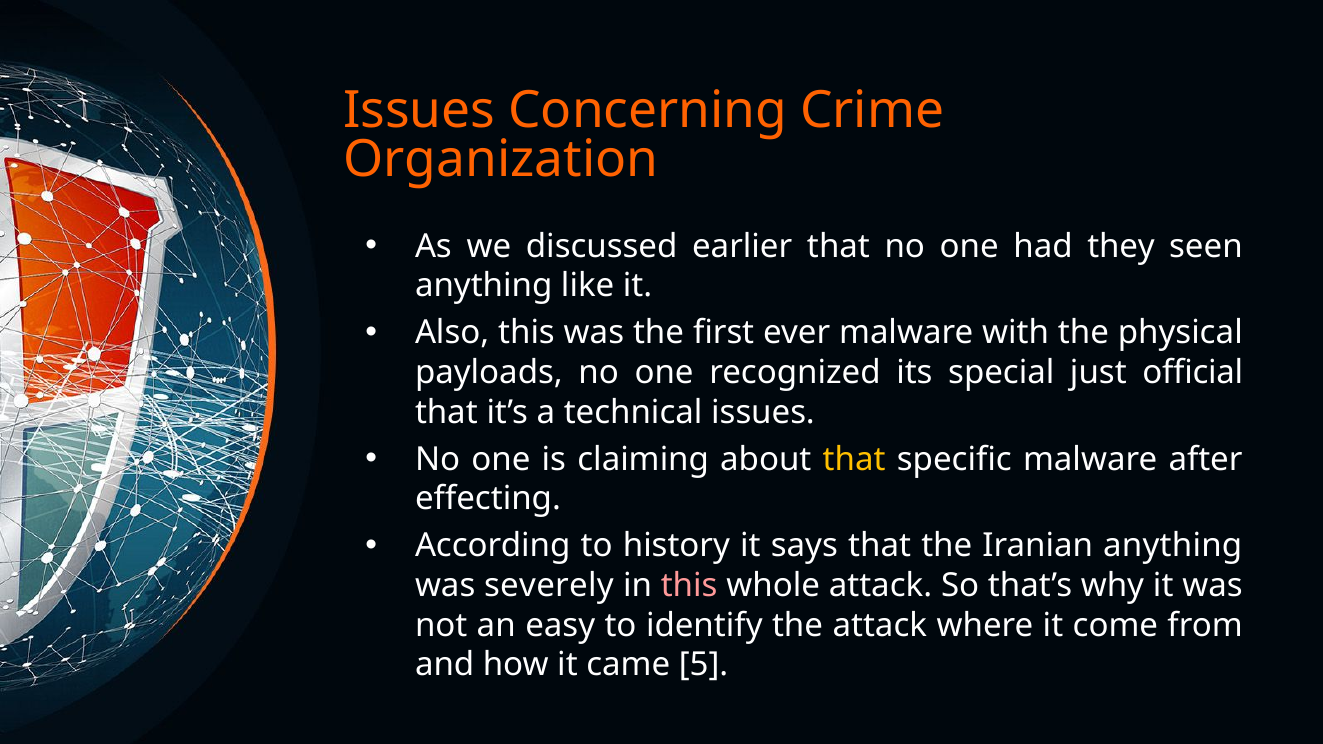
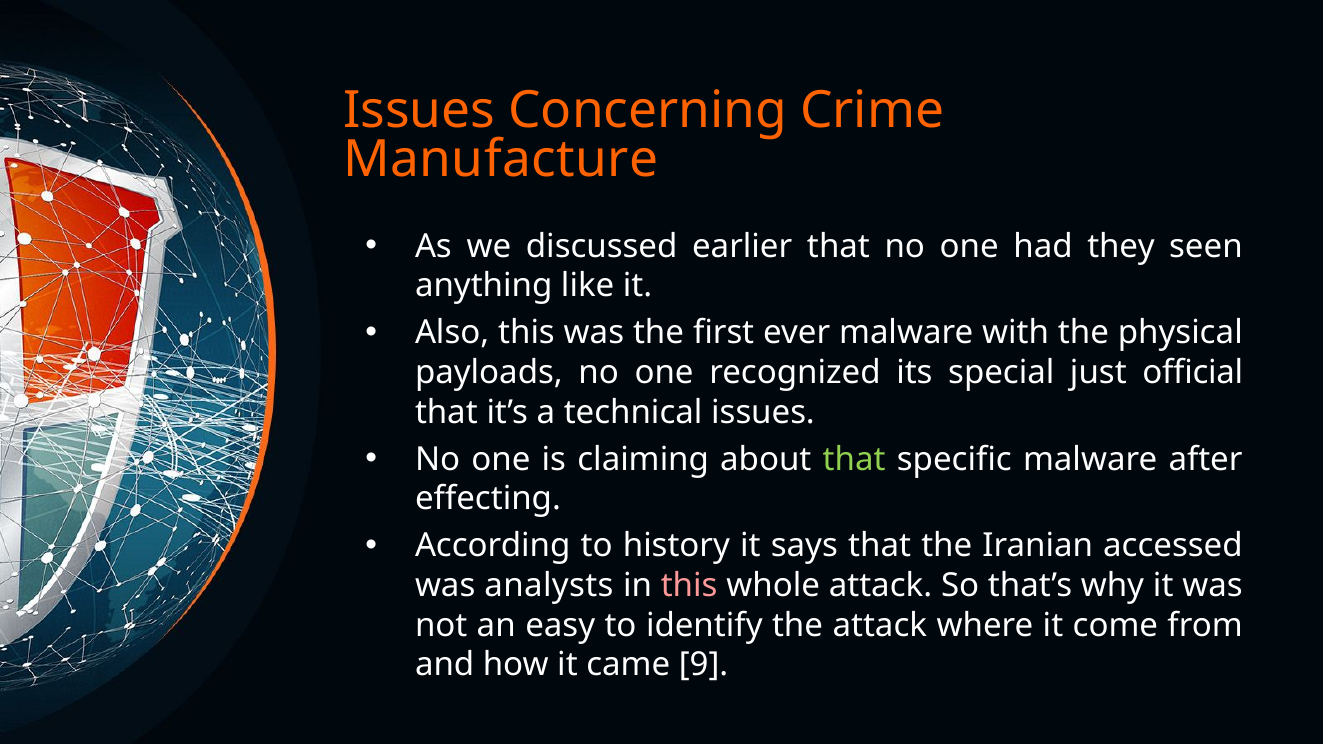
Organization: Organization -> Manufacture (501, 160)
that colour: yellow -> light green (854, 459)
Iranian anything: anything -> accessed (1173, 546)
severely: severely -> analysts (549, 586)
5: 5 -> 9 (704, 665)
